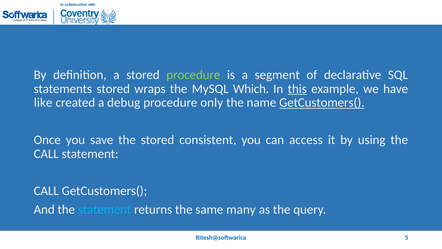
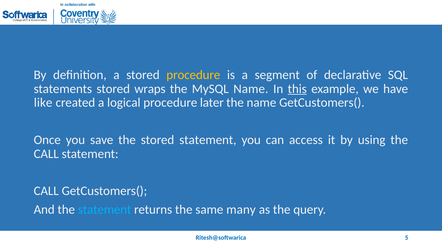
procedure colour: light green -> yellow (193, 75)
MySQL Which: Which -> Name (251, 89)
debug: debug -> logical (124, 103)
only: only -> later (212, 103)
GetCustomers( underline: present -> none (322, 103)
stored consistent: consistent -> statement (208, 140)
